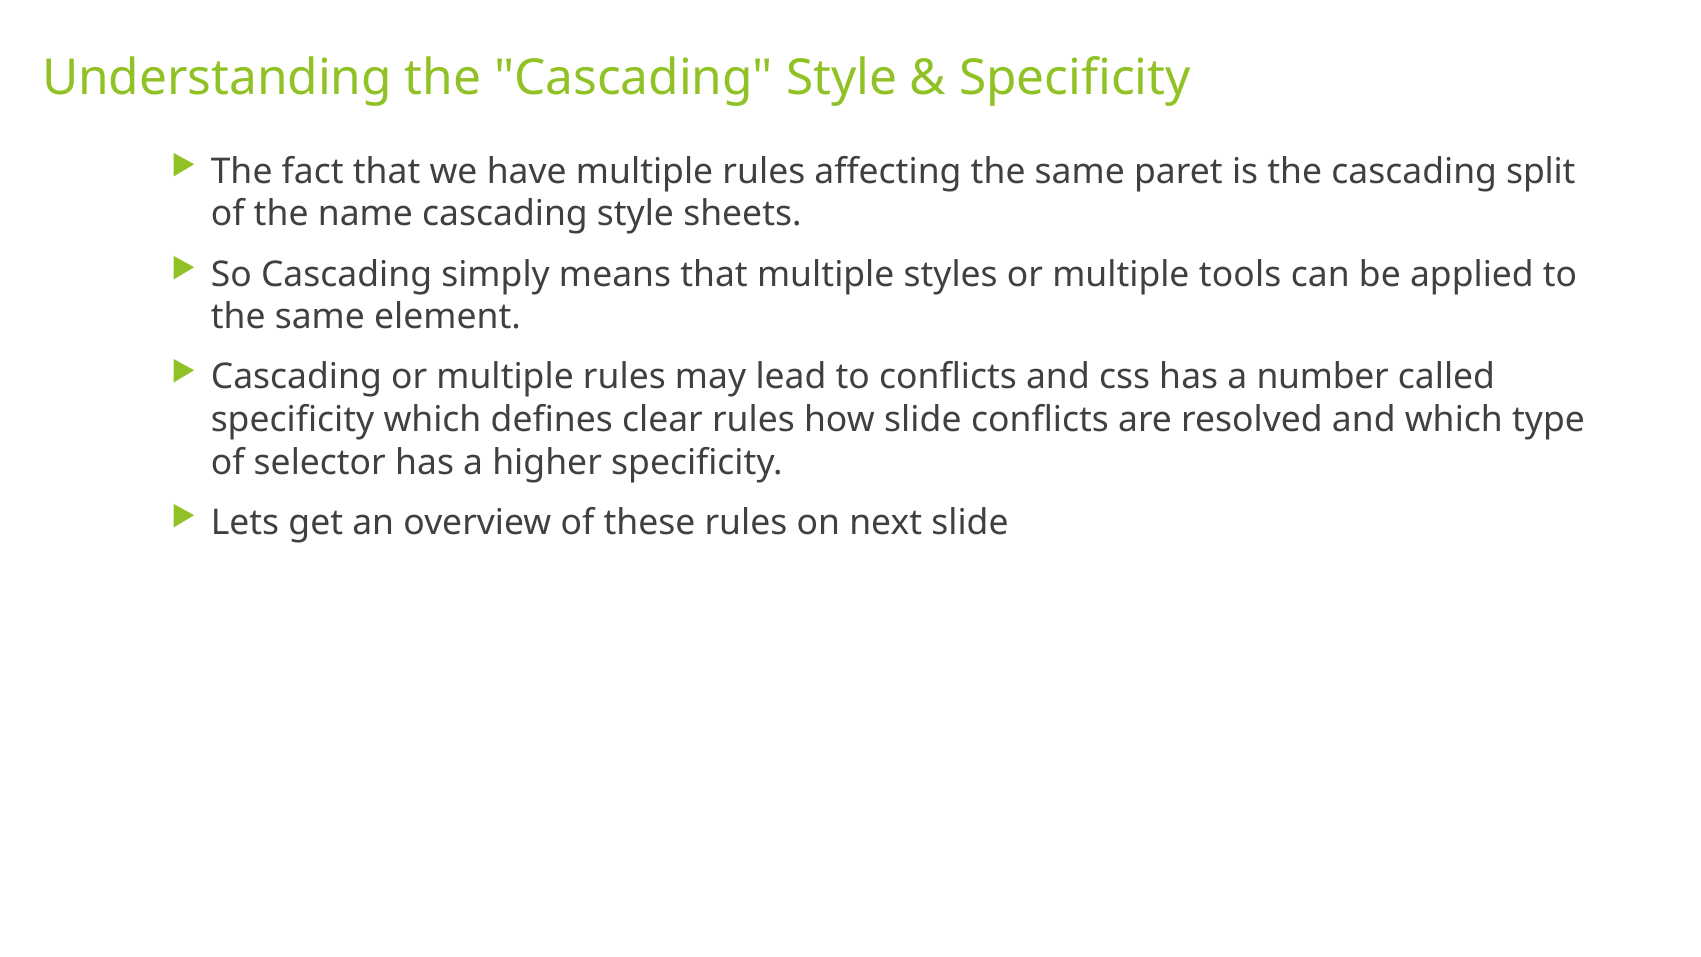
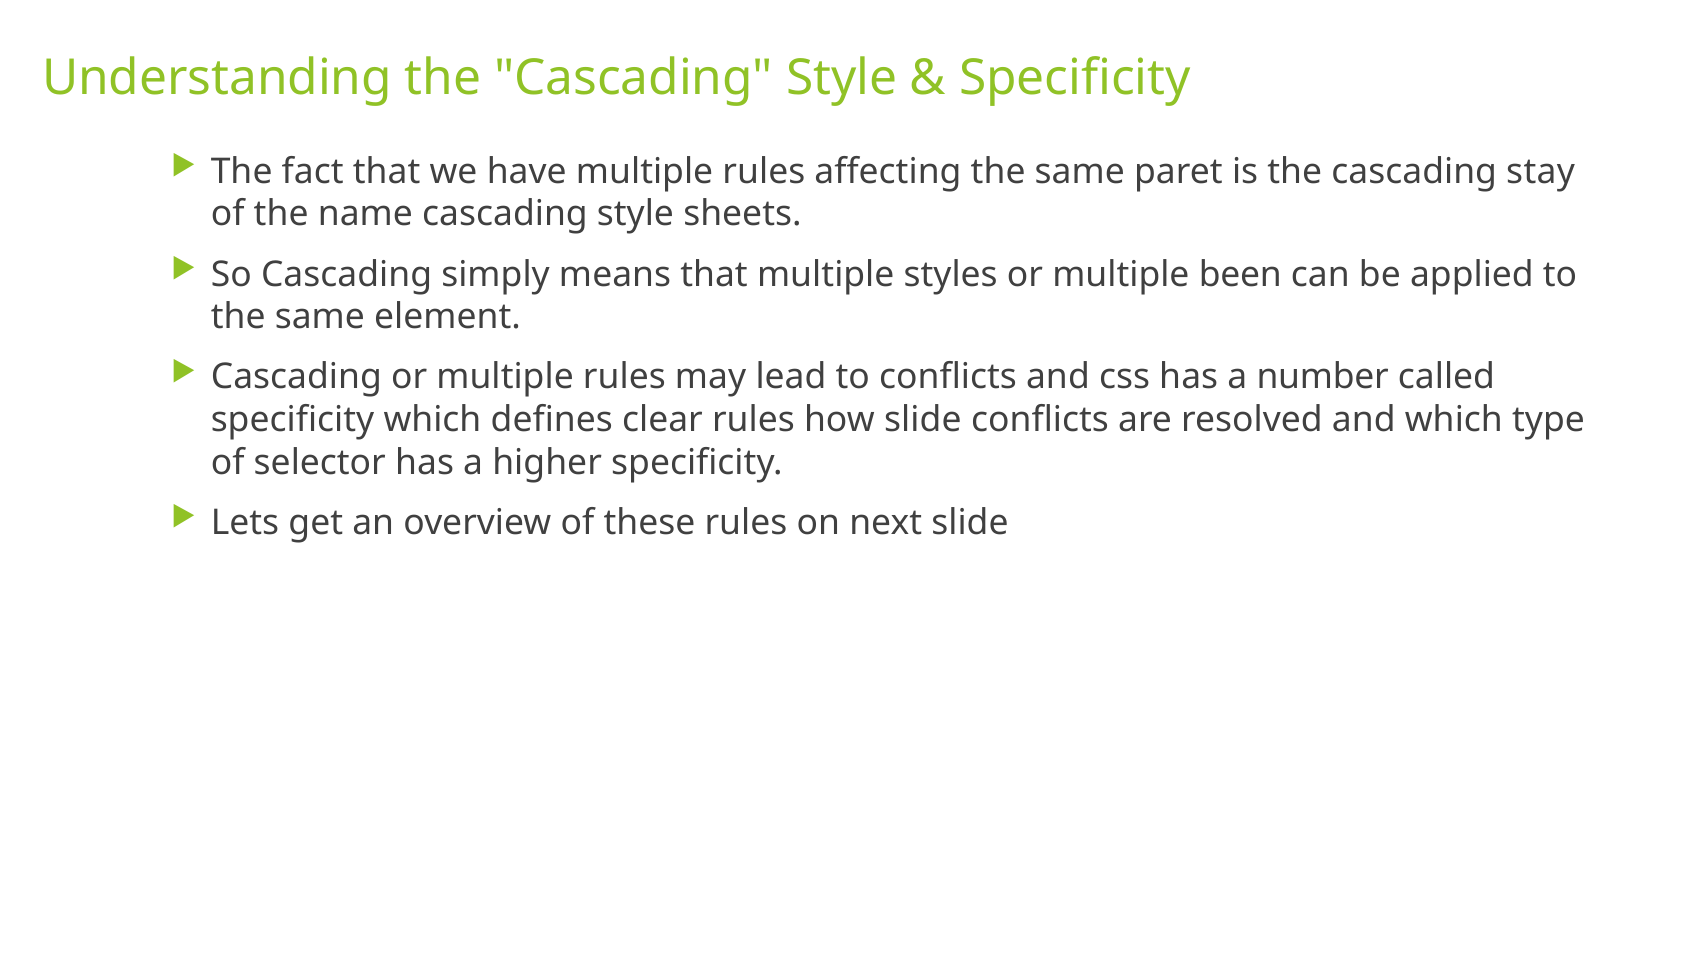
split: split -> stay (1541, 172)
tools: tools -> been (1240, 274)
